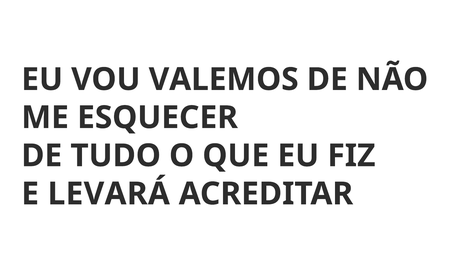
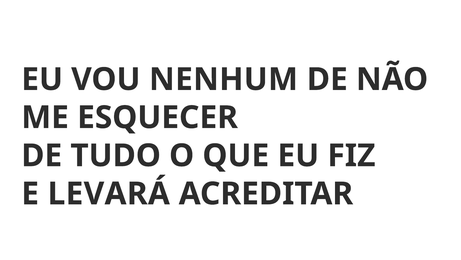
VALEMOS: VALEMOS -> NENHUM (223, 79)
